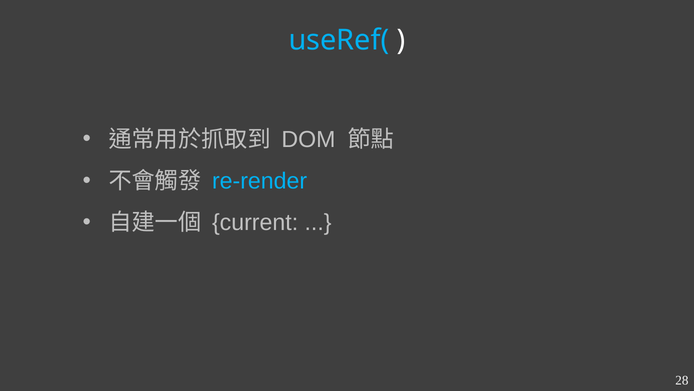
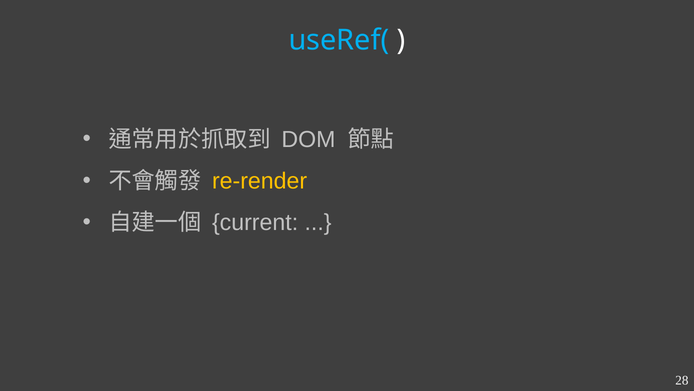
re-render colour: light blue -> yellow (260, 181)
